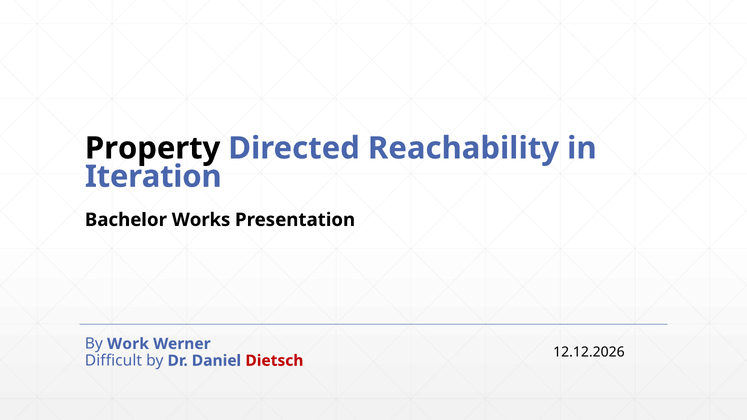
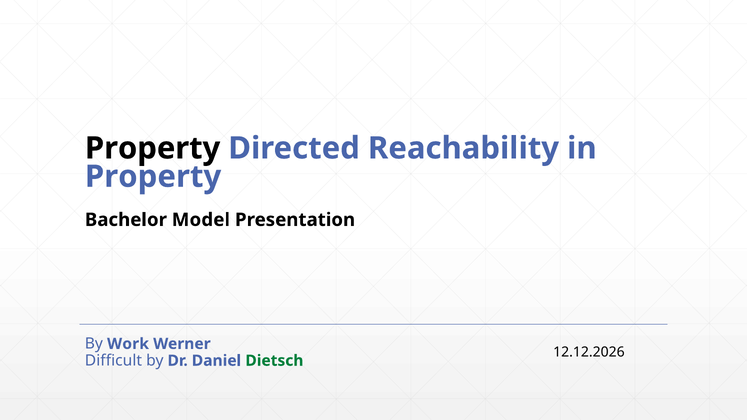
Iteration: Iteration -> Property (153, 177)
Works: Works -> Model (201, 220)
Dietsch colour: red -> green (274, 361)
